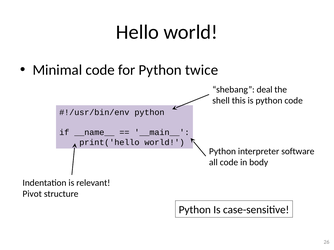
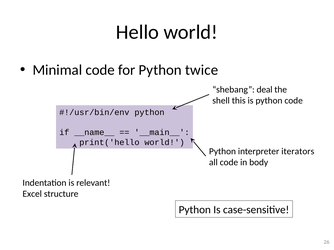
software: software -> iterators (298, 152)
Pivot: Pivot -> Excel (32, 194)
